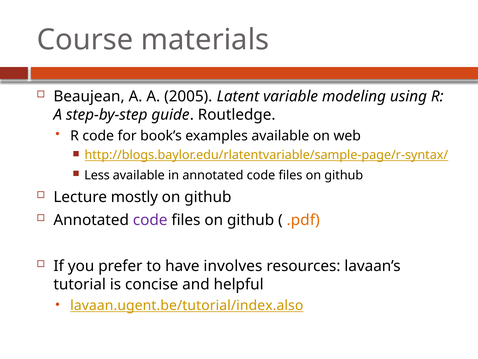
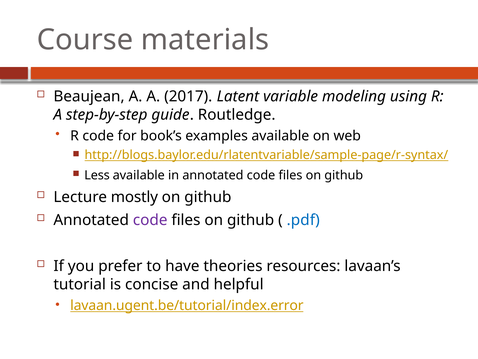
2005: 2005 -> 2017 (188, 96)
.pdf colour: orange -> blue (303, 220)
involves: involves -> theories (233, 266)
lavaan.ugent.be/tutorial/index.also: lavaan.ugent.be/tutorial/index.also -> lavaan.ugent.be/tutorial/index.error (187, 305)
